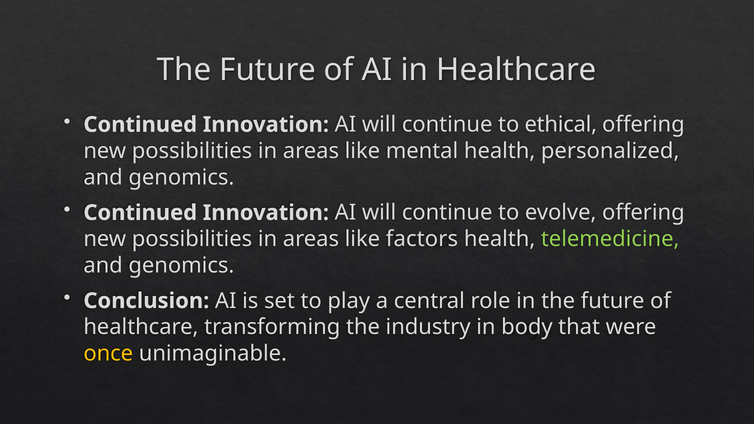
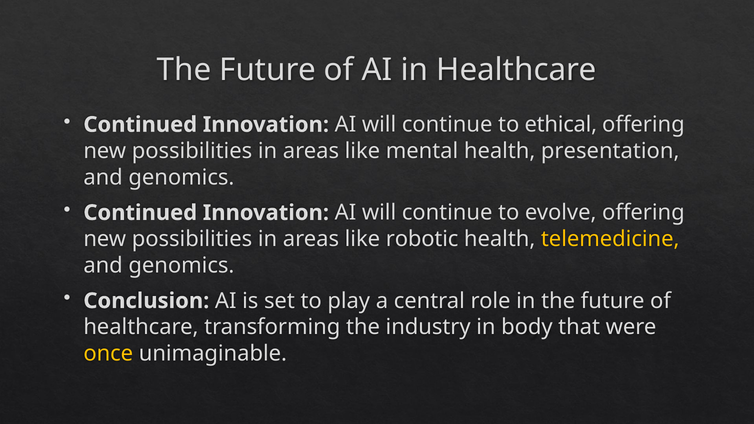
personalized: personalized -> presentation (610, 151)
factors: factors -> robotic (422, 239)
telemedicine colour: light green -> yellow (610, 239)
